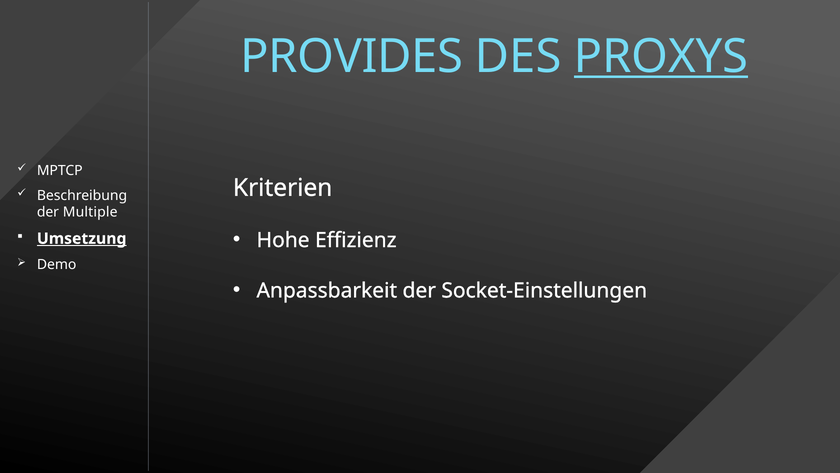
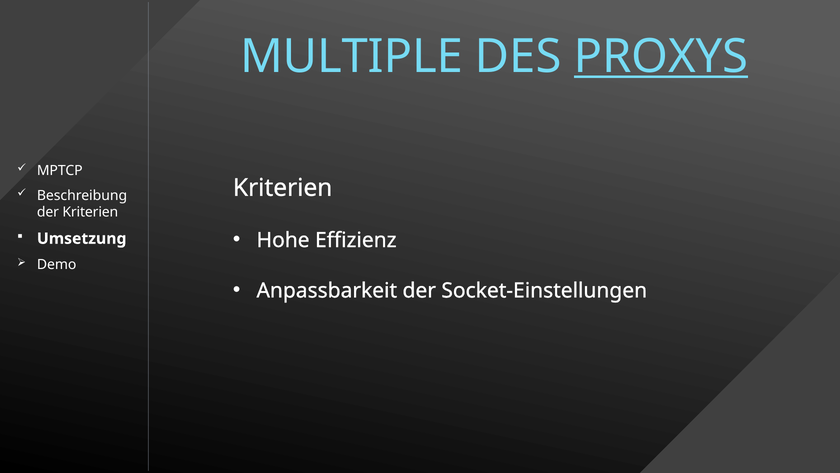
PROVIDES: PROVIDES -> MULTIPLE (351, 56)
der Multiple: Multiple -> Kriterien (90, 212)
Umsetzung underline: present -> none (82, 238)
